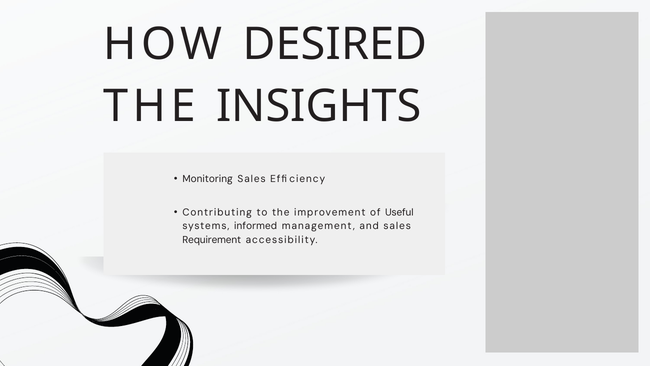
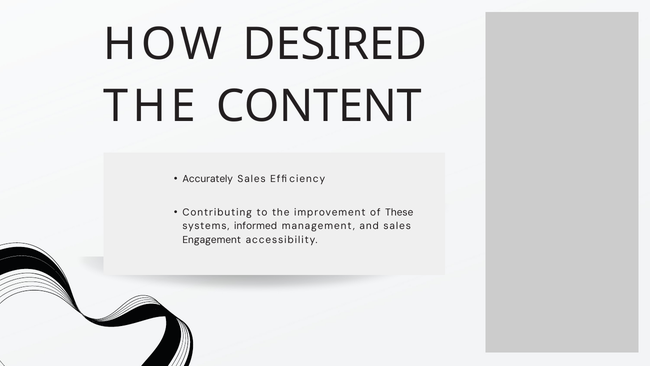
INSIGHTS: INSIGHTS -> CONTENT (319, 106)
Monitoring: Monitoring -> Accurately (208, 179)
Useful: Useful -> These (399, 212)
Requirement: Requirement -> Engagement (212, 240)
